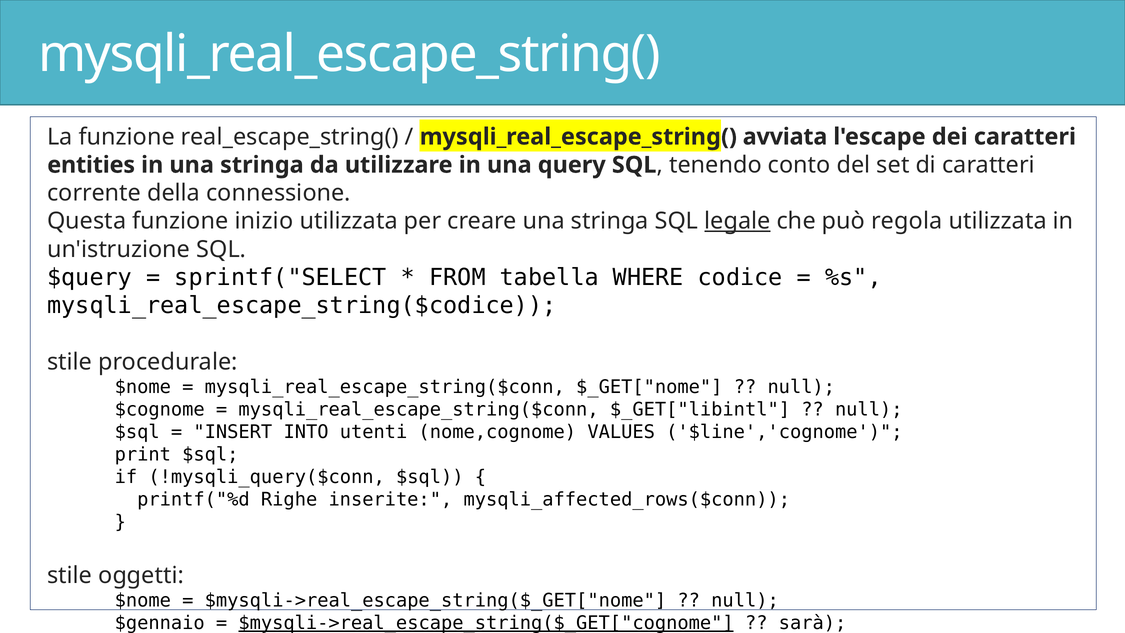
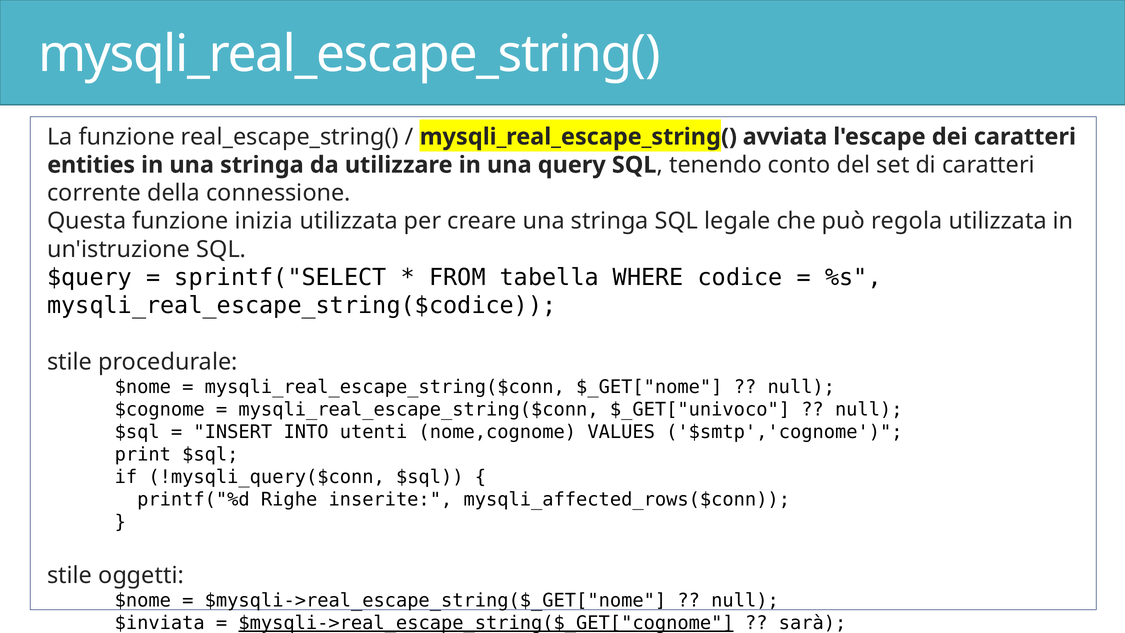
inizio: inizio -> inizia (264, 221)
legale underline: present -> none (738, 221)
$_GET["libintl: $_GET["libintl -> $_GET["univoco (700, 409)
$line','cognome: $line','cognome -> $smtp','cognome (784, 432)
$gennaio: $gennaio -> $inviata (160, 623)
